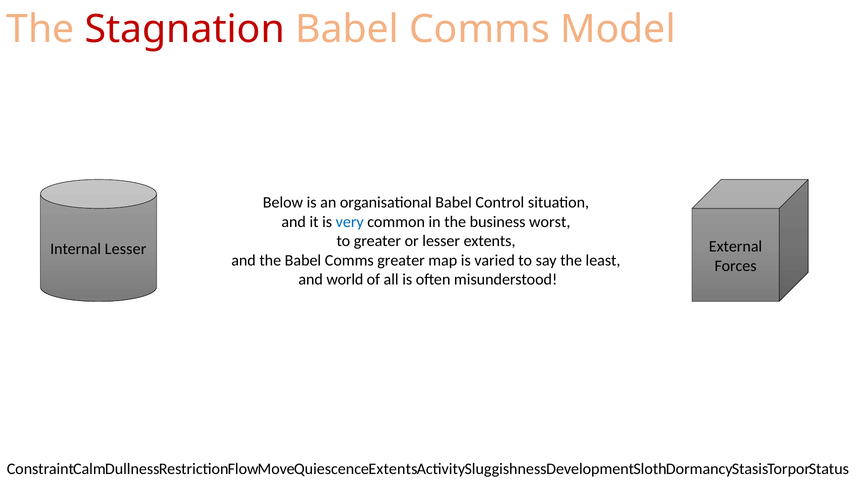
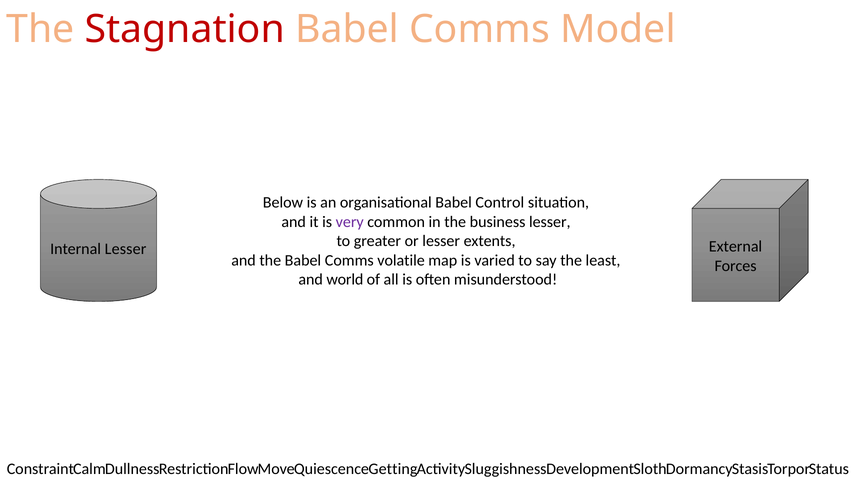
very colour: blue -> purple (350, 222)
business worst: worst -> lesser (550, 222)
Comms greater: greater -> volatile (401, 261)
Extents: Extents -> Getting (393, 469)
